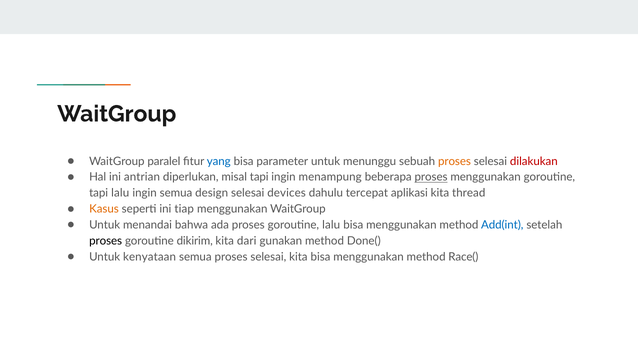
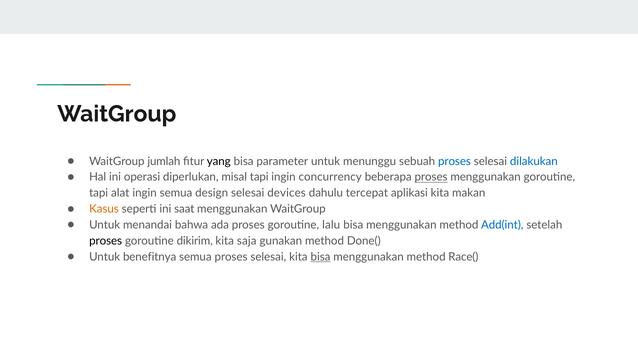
paralel: paralel -> jumlah (164, 161)
yang colour: blue -> black (219, 161)
proses colour: orange -> blue (454, 161)
dilakukan colour: red -> blue (534, 161)
antrian: antrian -> operasi (142, 177)
menampung: menampung -> concurrency (330, 177)
tapi lalu: lalu -> alat (120, 193)
thread: thread -> makan (469, 193)
tiap: tiap -> saat (184, 209)
dari: dari -> saja (247, 241)
kenyataan: kenyataan -> benefitnya (150, 257)
bisa underline: none -> present (321, 257)
